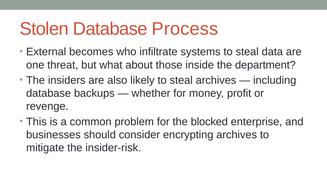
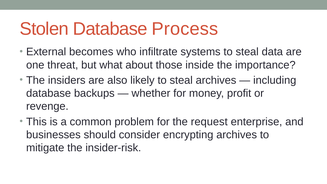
department: department -> importance (265, 65)
blocked: blocked -> request (209, 122)
